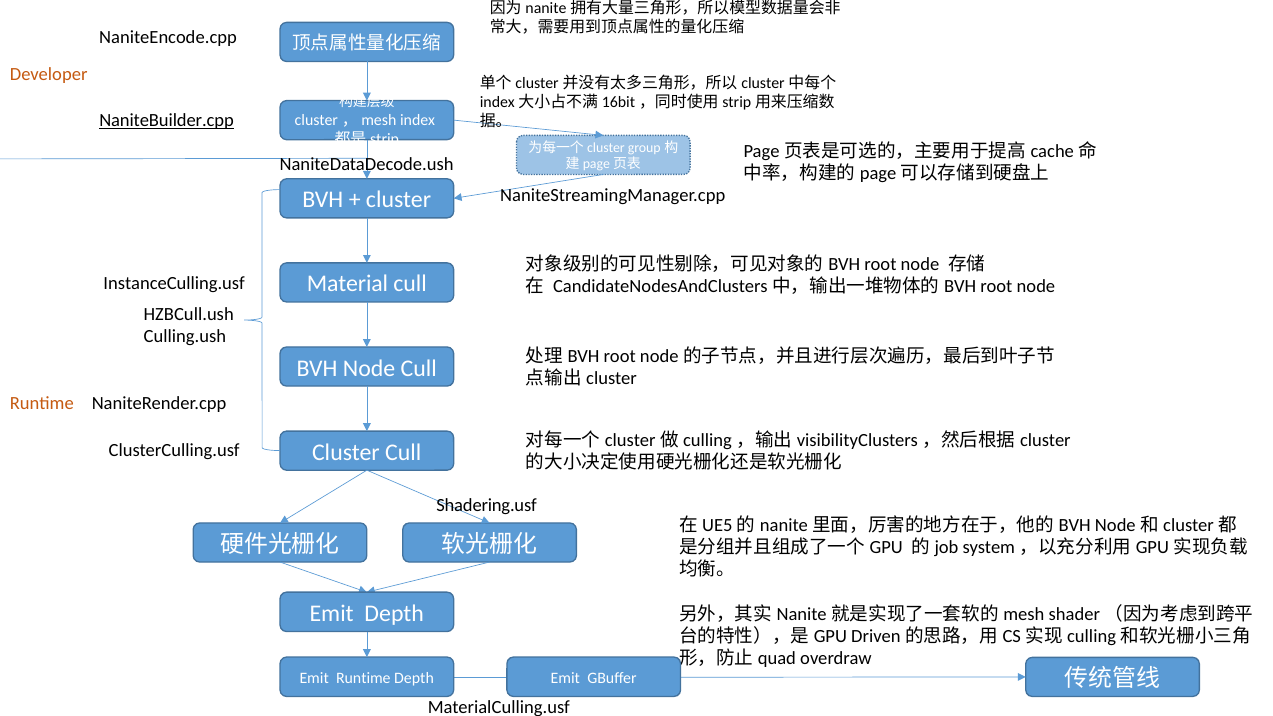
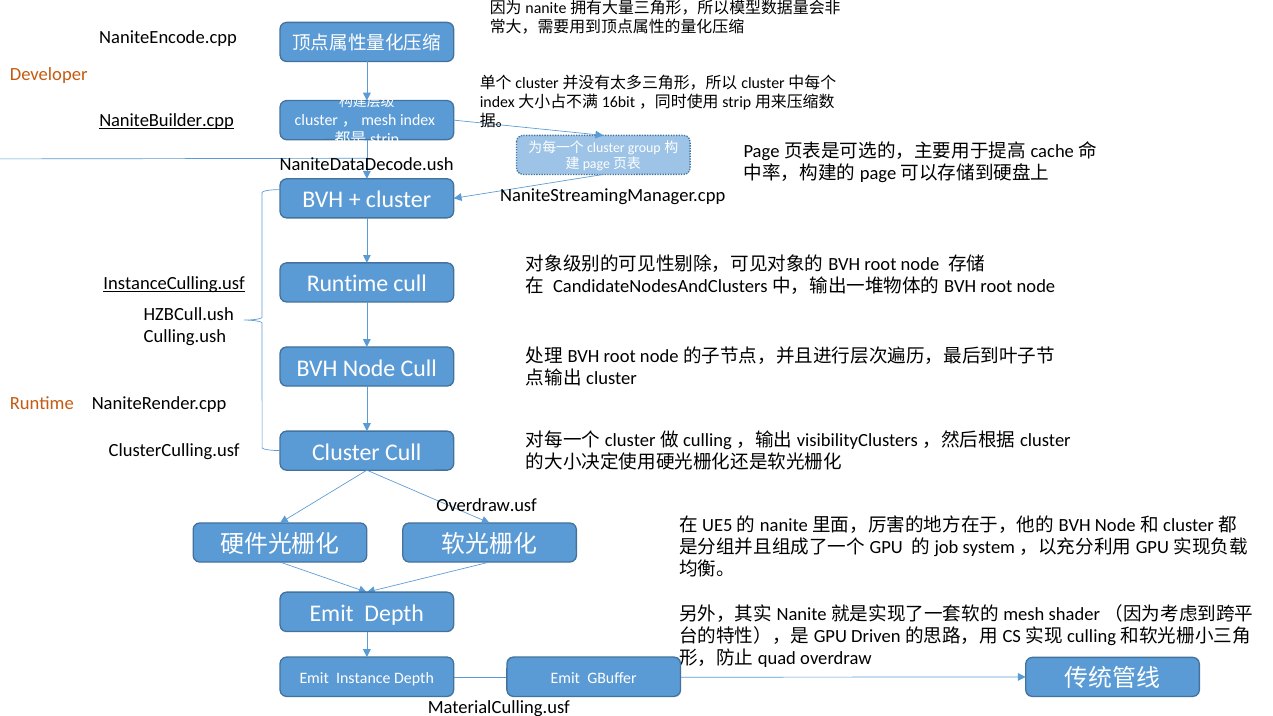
Material: Material -> Runtime (347, 284)
InstanceCulling.usf underline: none -> present (174, 284)
Shadering.usf: Shadering.usf -> Overdraw.usf (487, 505)
Emit Runtime: Runtime -> Instance (363, 678)
